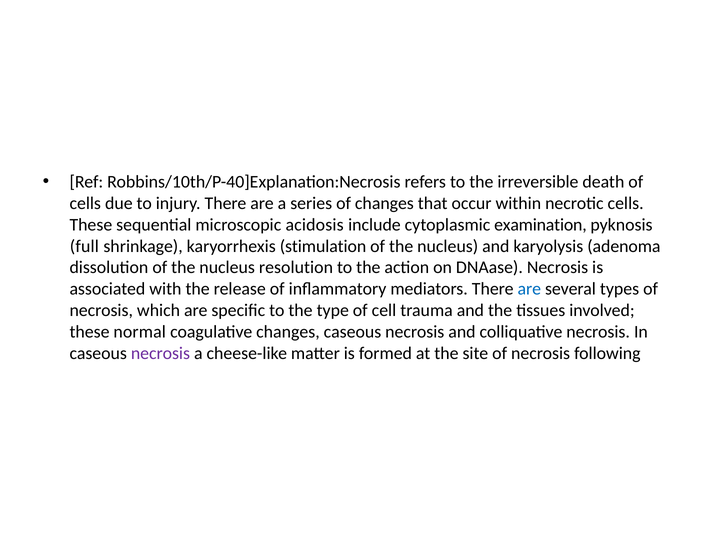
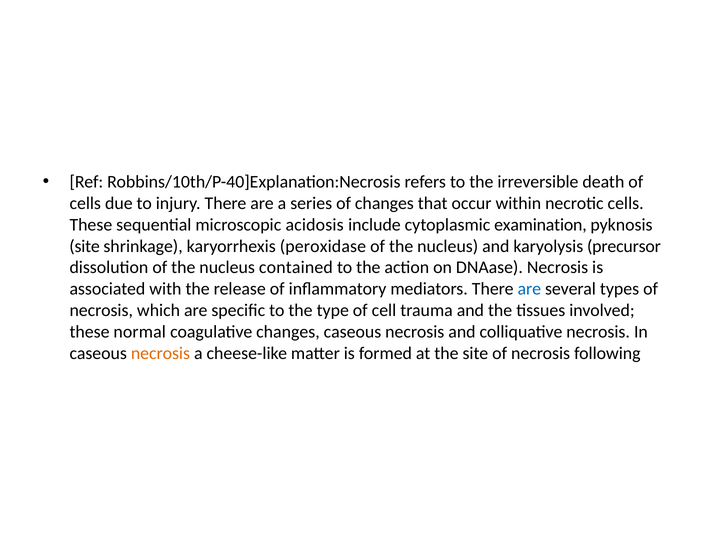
full: full -> site (85, 246)
stimulation: stimulation -> peroxidase (323, 246)
adenoma: adenoma -> precursor (624, 246)
resolution: resolution -> contained (296, 267)
necrosis colour: purple -> orange (160, 353)
